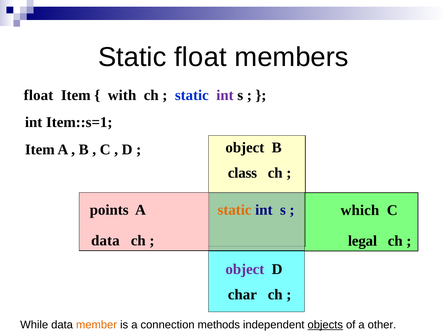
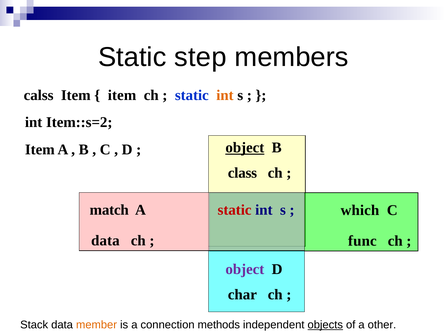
Static float: float -> step (200, 57)
float: float -> calss (39, 95)
with: with -> item (122, 95)
int colour: purple -> orange (225, 95)
Item::s=1: Item::s=1 -> Item::s=2 (79, 122)
object underline: none -> present (245, 148)
points: points -> match (109, 210)
static colour: orange -> red (235, 210)
legal: legal -> func (362, 241)
While: While -> Stack (34, 325)
